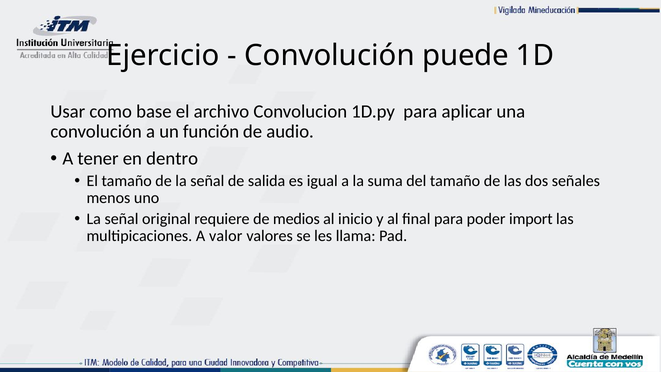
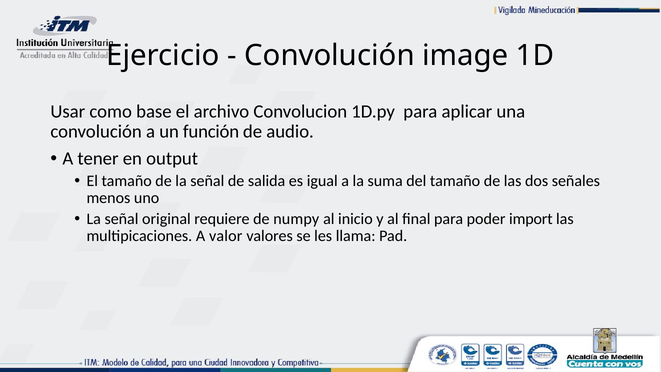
puede: puede -> image (465, 56)
dentro: dentro -> output (172, 159)
medios: medios -> numpy (296, 219)
